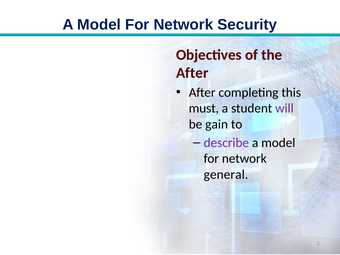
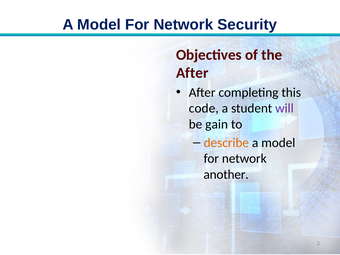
must: must -> code (204, 108)
describe colour: purple -> orange (226, 143)
general: general -> another (226, 174)
